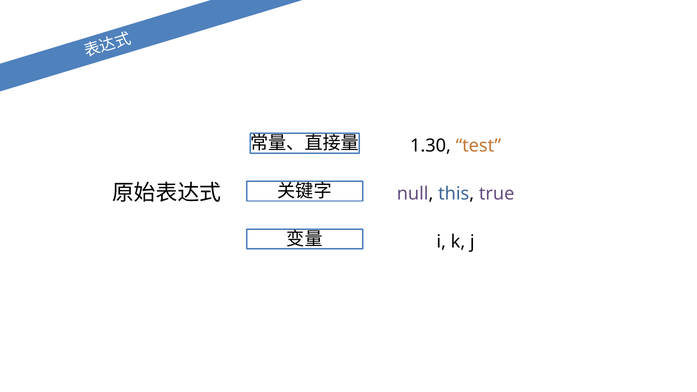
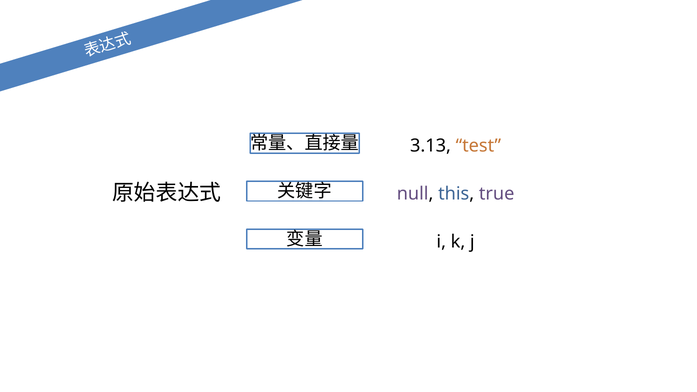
1.30: 1.30 -> 3.13 (430, 146)
